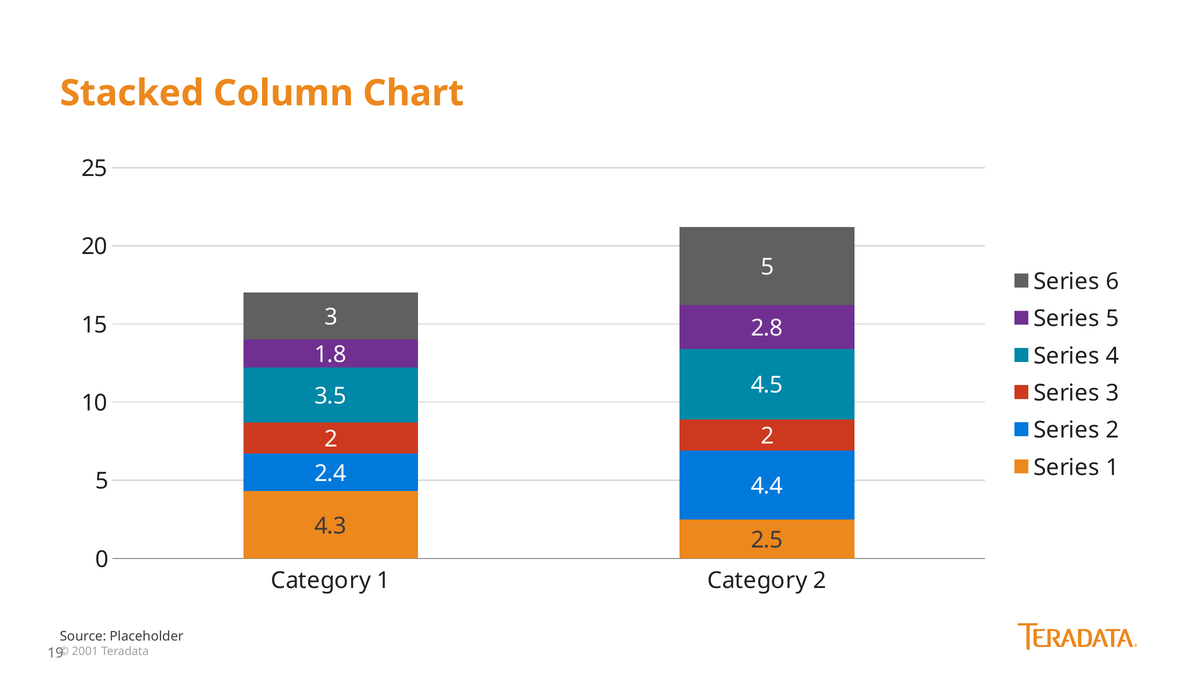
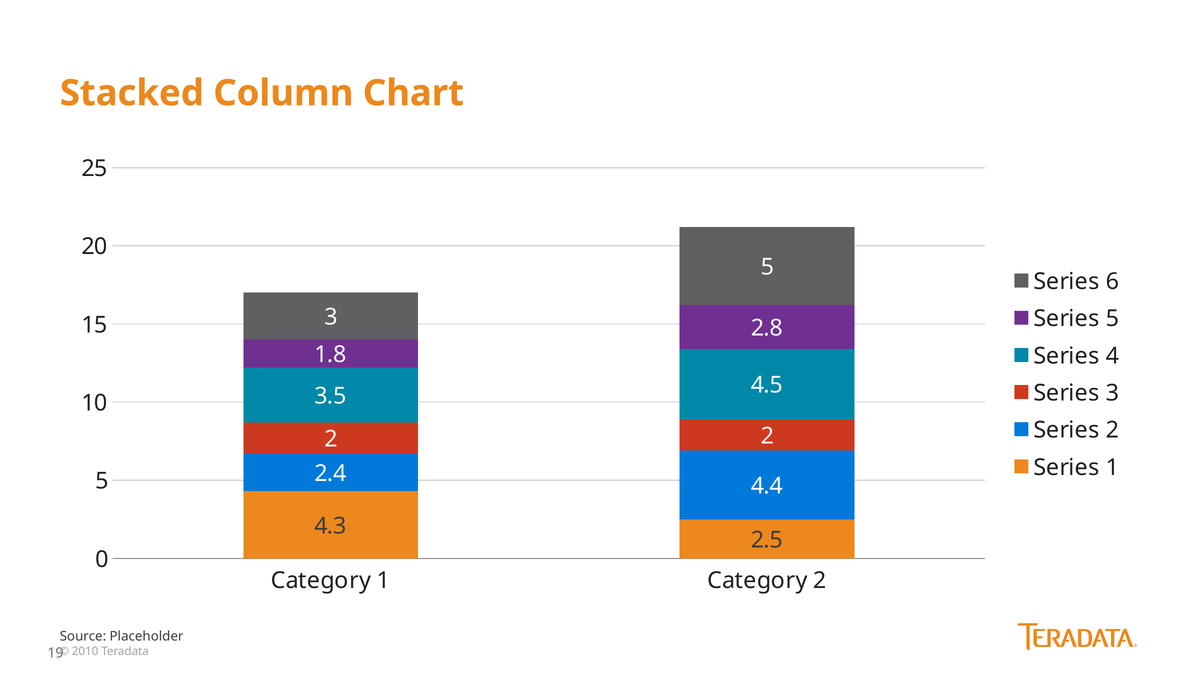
2001: 2001 -> 2010 (85, 651)
